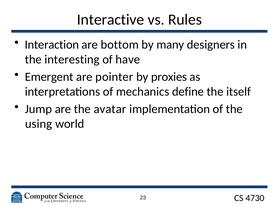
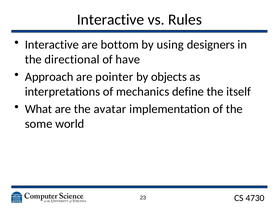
Interaction: Interaction -> Interactive (52, 45)
many: many -> using (170, 45)
interesting: interesting -> directional (72, 59)
Emergent: Emergent -> Approach (49, 77)
proxies: proxies -> objects (169, 77)
Jump: Jump -> What (38, 109)
using: using -> some (39, 124)
